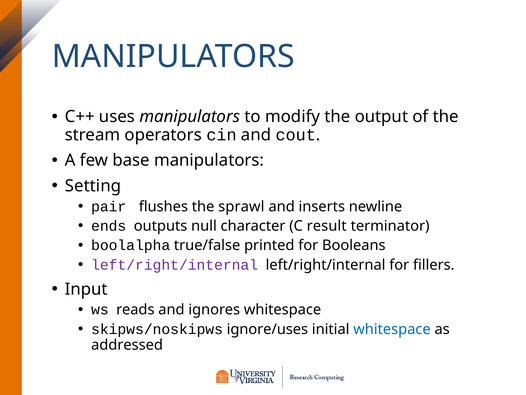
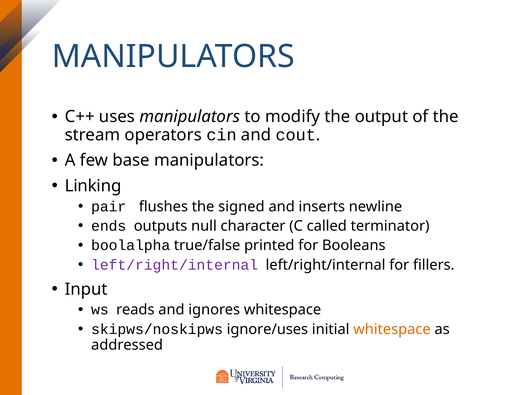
Setting: Setting -> Linking (93, 186)
sprawl: sprawl -> signed (241, 206)
result: result -> called (327, 226)
whitespace colour: blue -> orange (392, 329)
